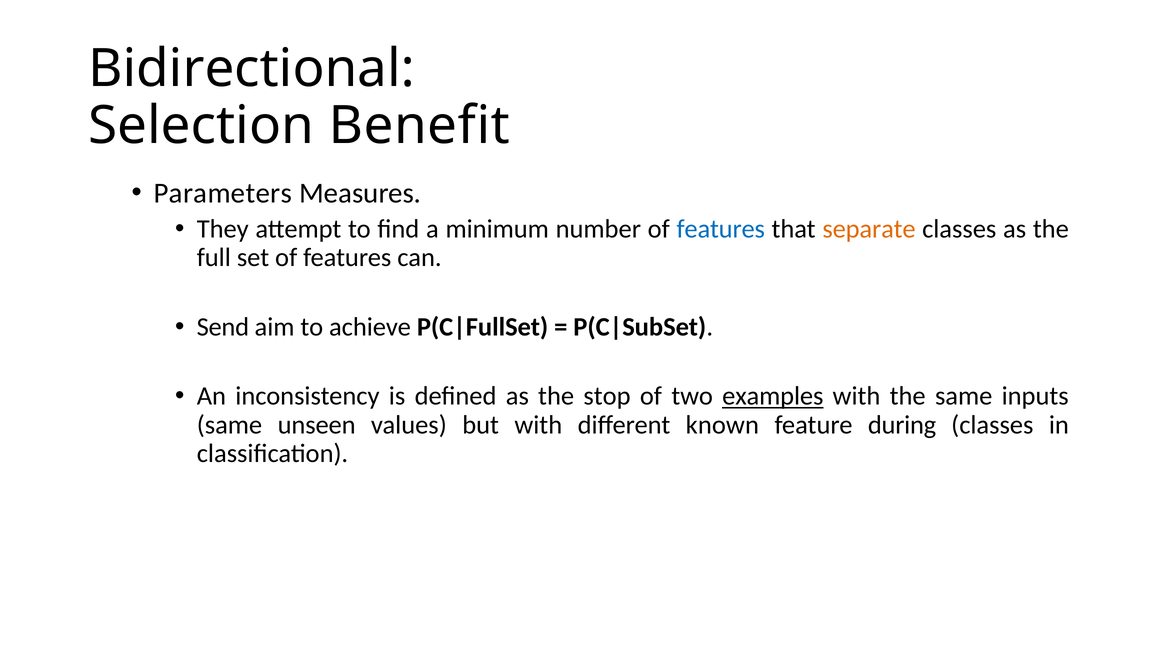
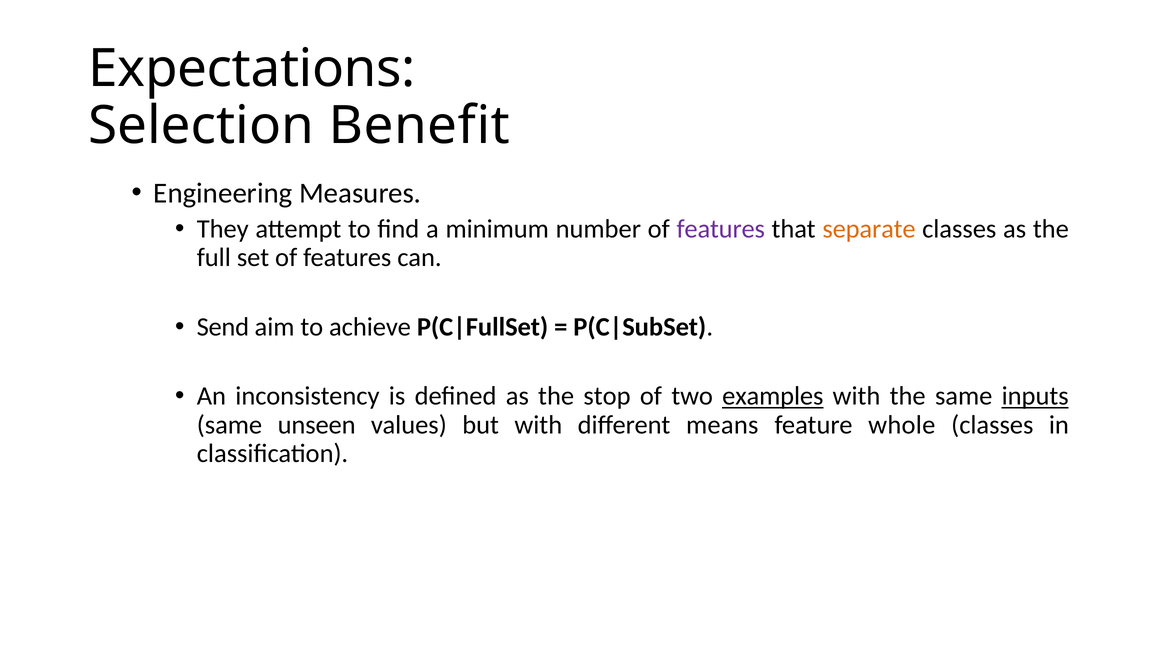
Bidirectional: Bidirectional -> Expectations (252, 69)
Parameters: Parameters -> Engineering (223, 193)
features colour: blue -> purple (721, 229)
inputs underline: none -> present (1035, 396)
known: known -> means (722, 425)
during: during -> whole (902, 425)
